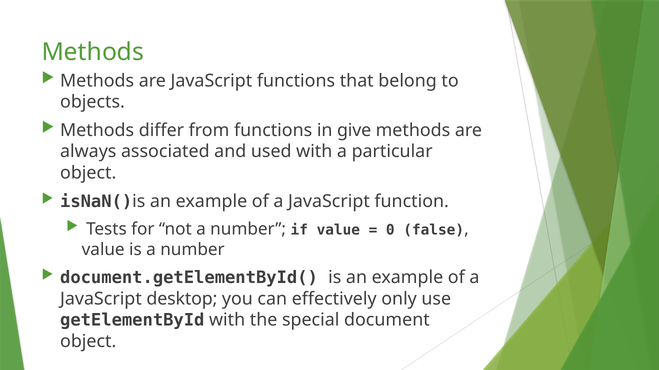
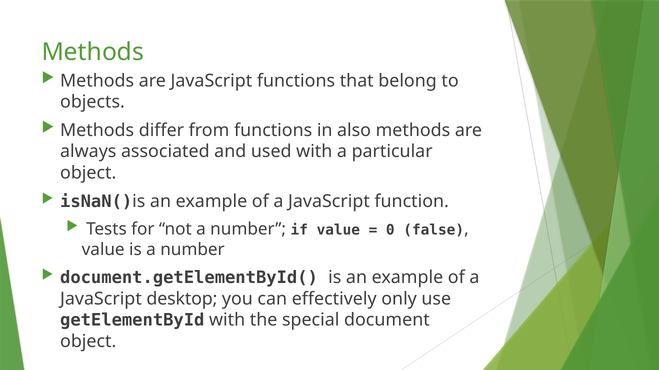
give: give -> also (354, 130)
